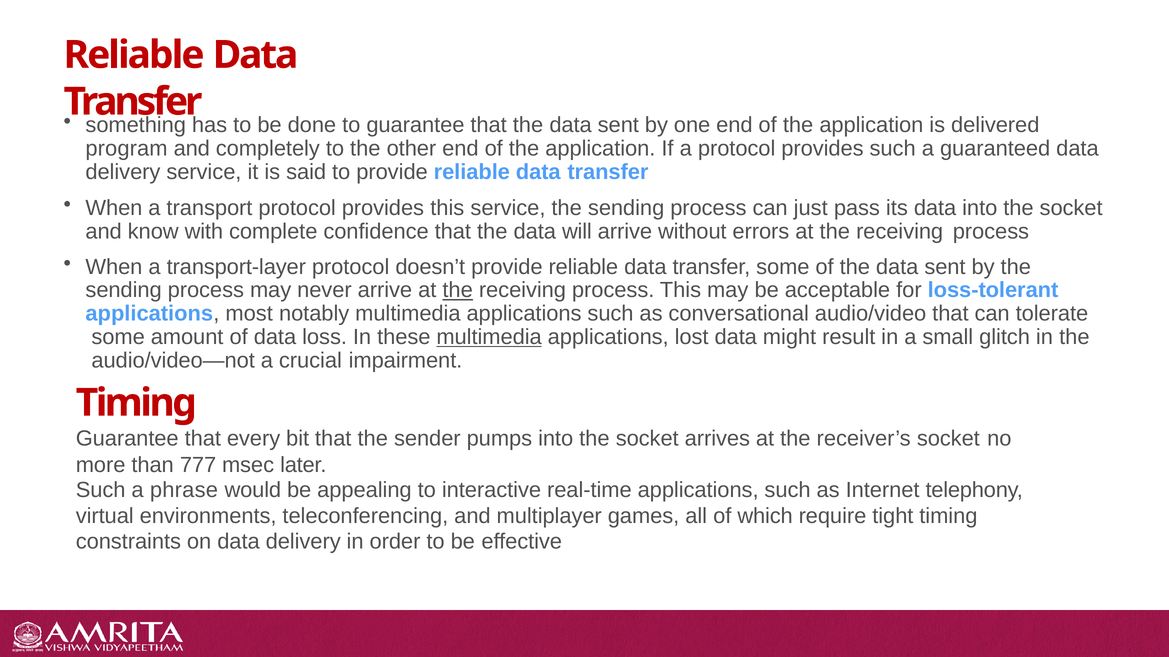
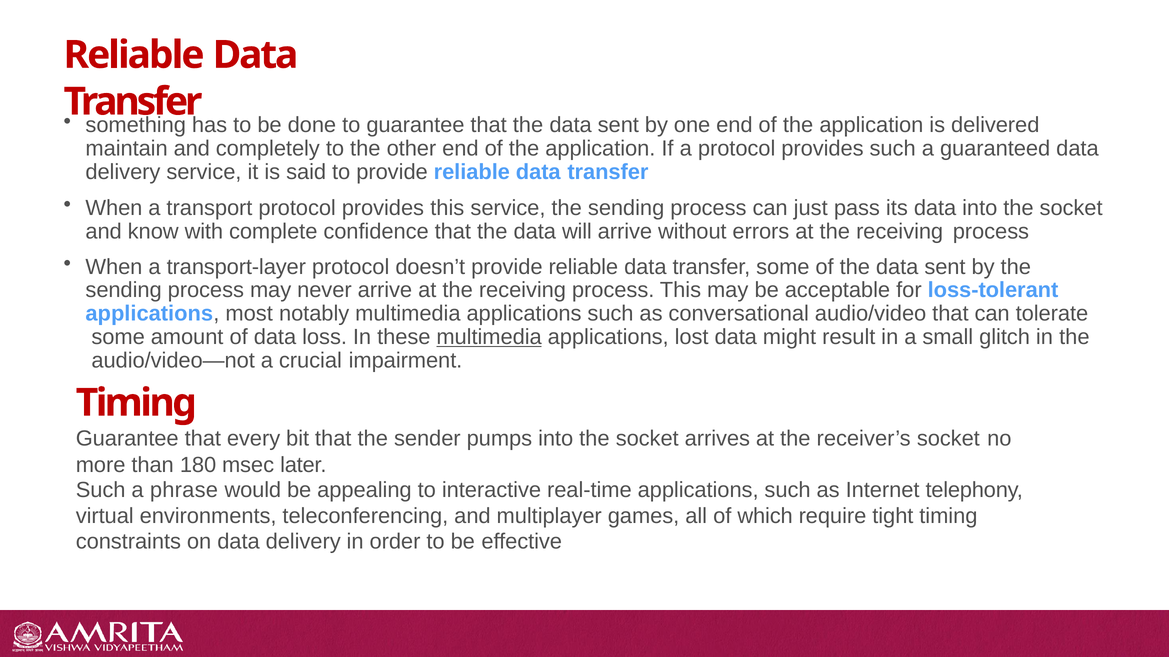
program: program -> maintain (127, 149)
the underline: present -> none (458, 290)
777: 777 -> 180 (198, 465)
